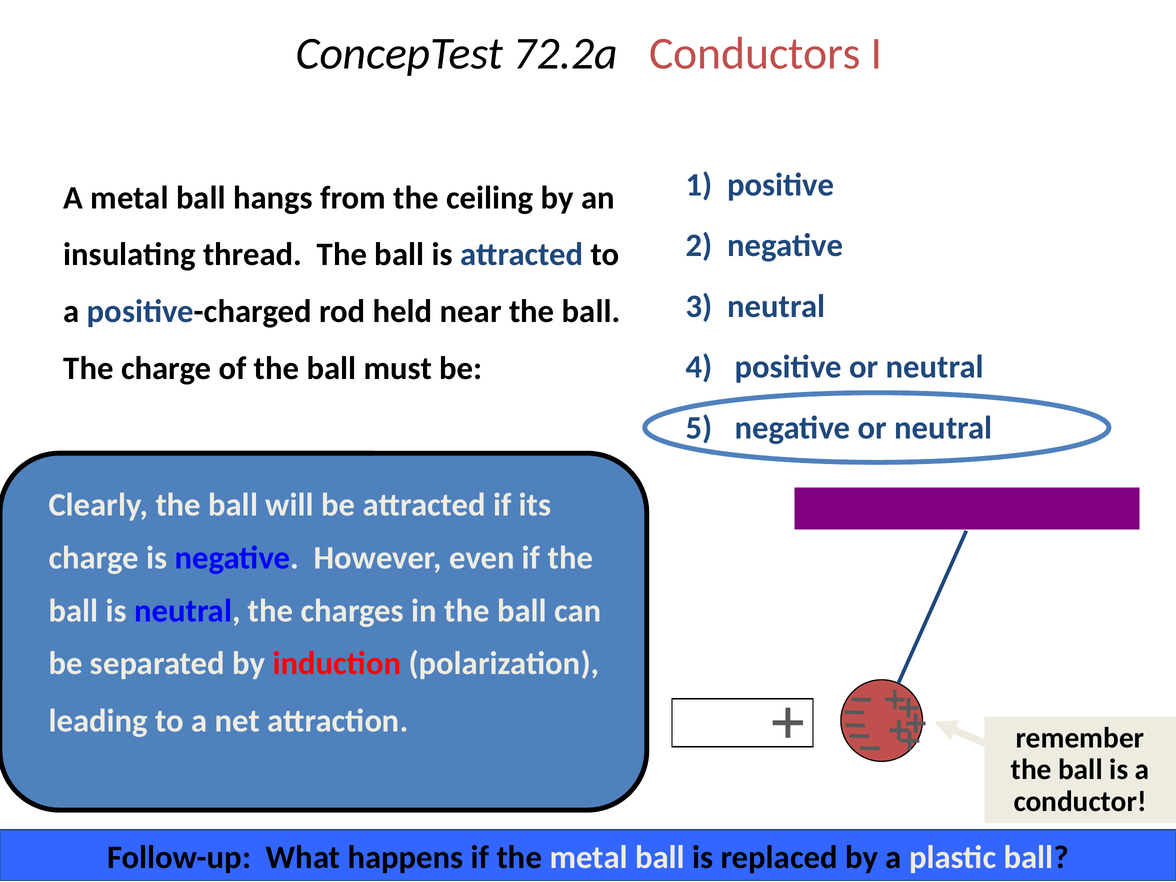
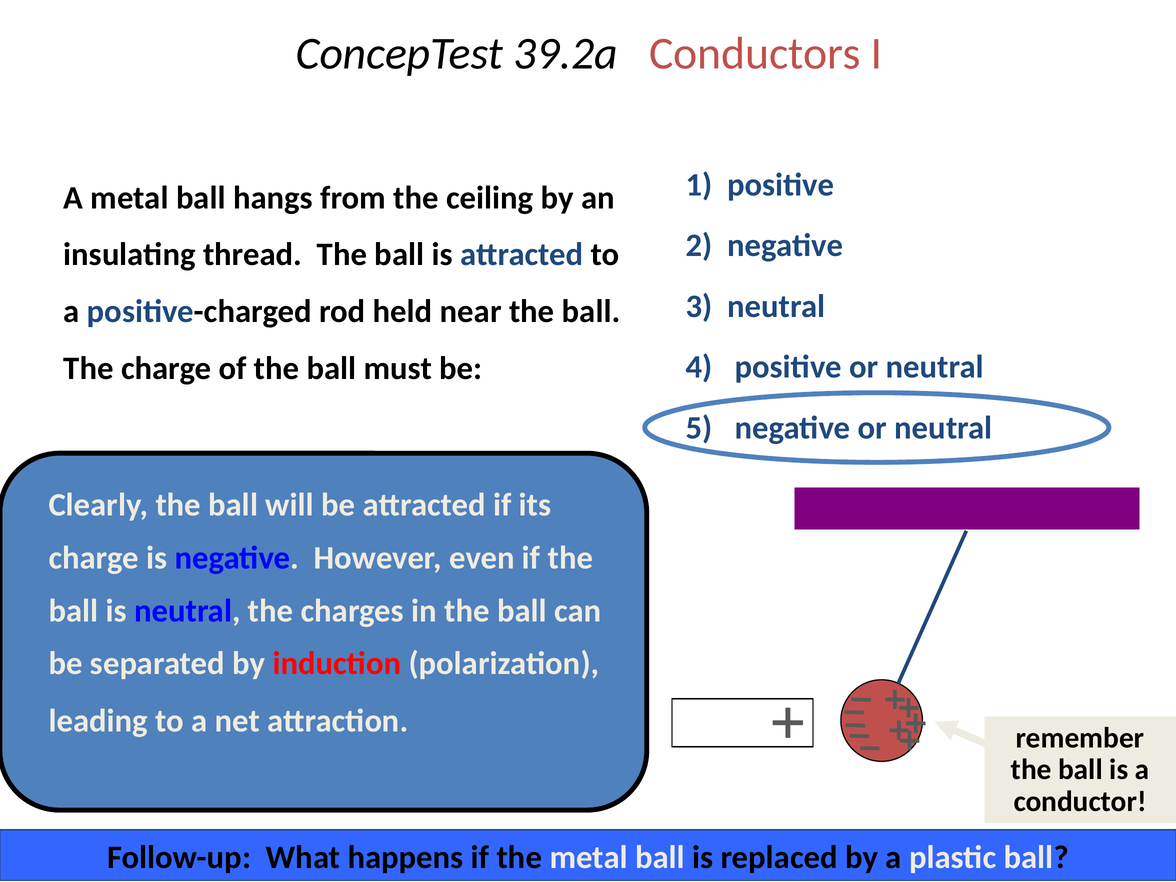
72.2a: 72.2a -> 39.2a (566, 54)
